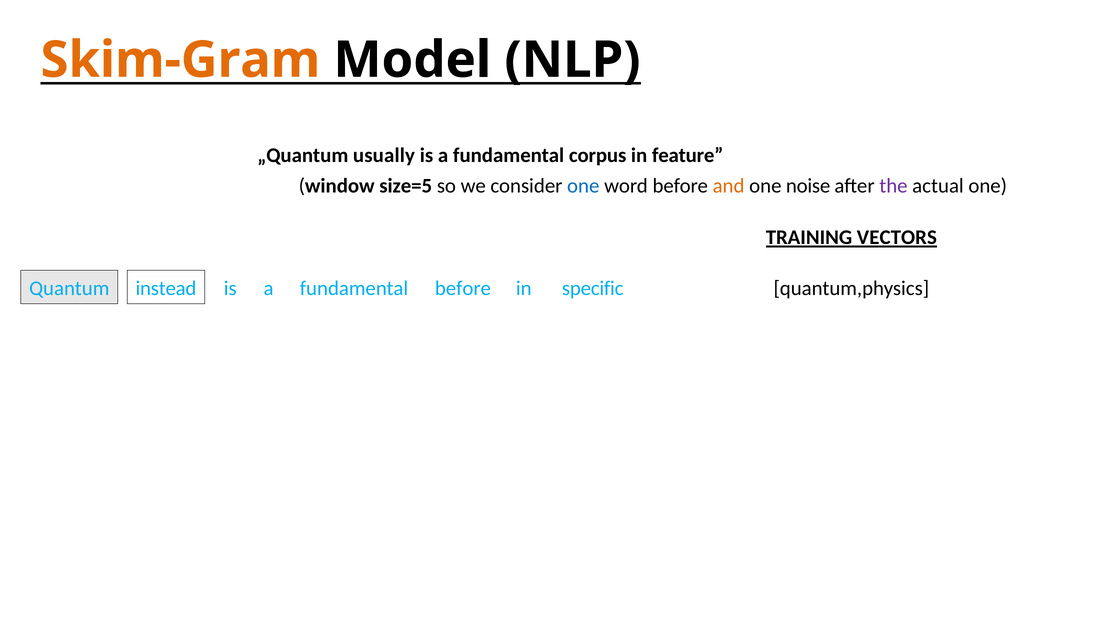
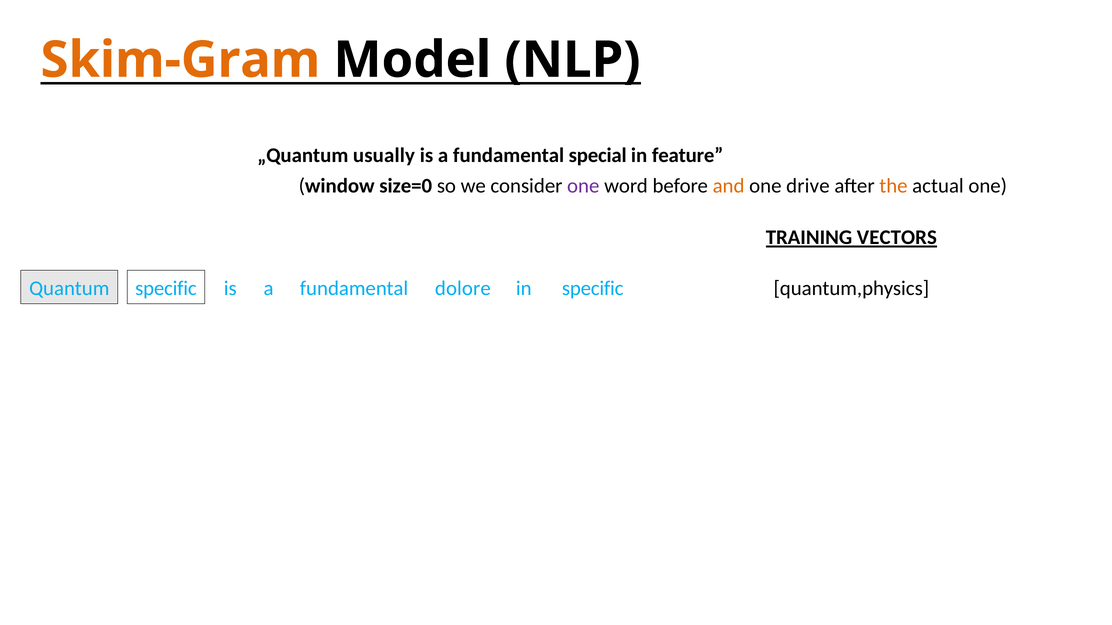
corpus: corpus -> special (598, 155)
size=5: size=5 -> size=0 (406, 186)
one colour: blue -> purple (583, 186)
noise: noise -> drive (808, 186)
the colour: purple -> orange (893, 186)
instead: instead -> specific (166, 289)
fundamental before: before -> dolore (463, 289)
